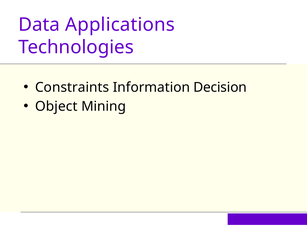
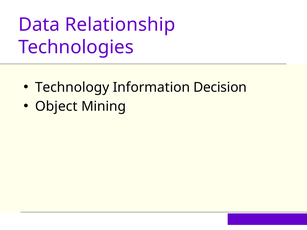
Applications: Applications -> Relationship (120, 25)
Constraints: Constraints -> Technology (72, 87)
